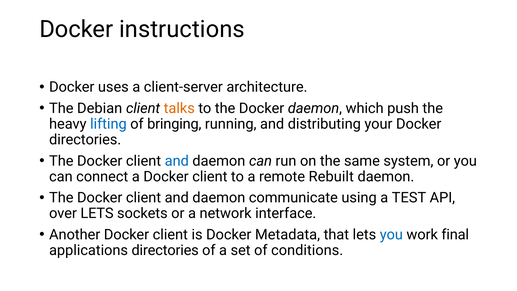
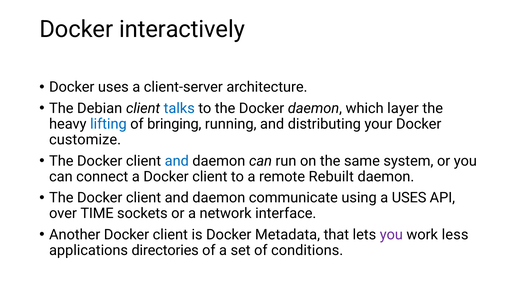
instructions: instructions -> interactively (182, 29)
talks colour: orange -> blue (179, 108)
push: push -> layer (403, 108)
directories: directories -> customize (85, 140)
a TEST: TEST -> USES (409, 198)
over LETS: LETS -> TIME (97, 213)
you colour: blue -> purple (391, 234)
final: final -> less (455, 234)
